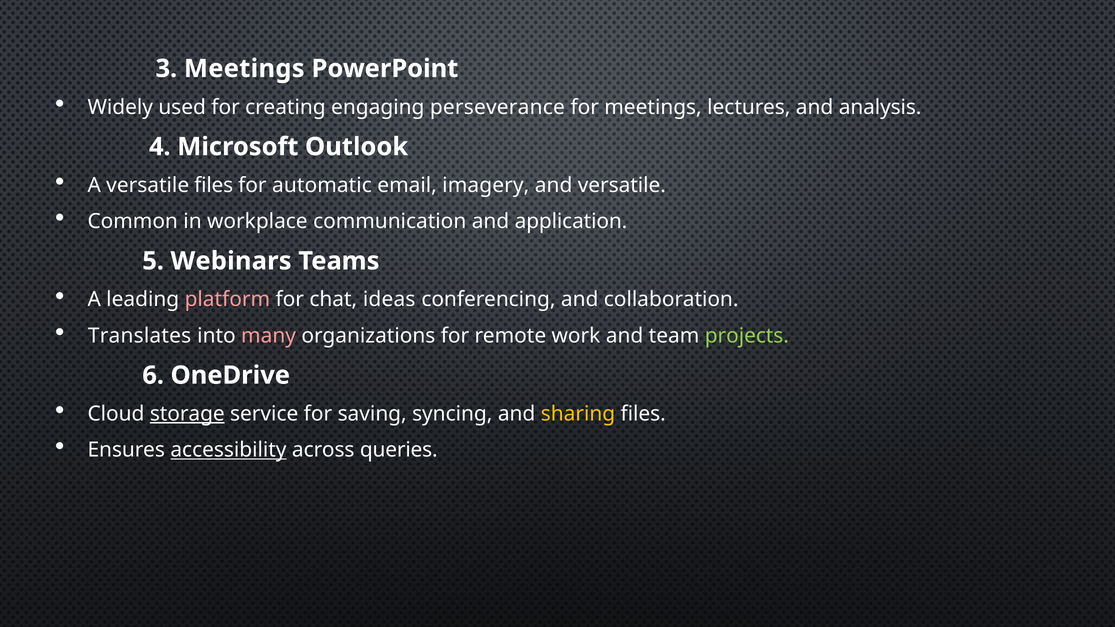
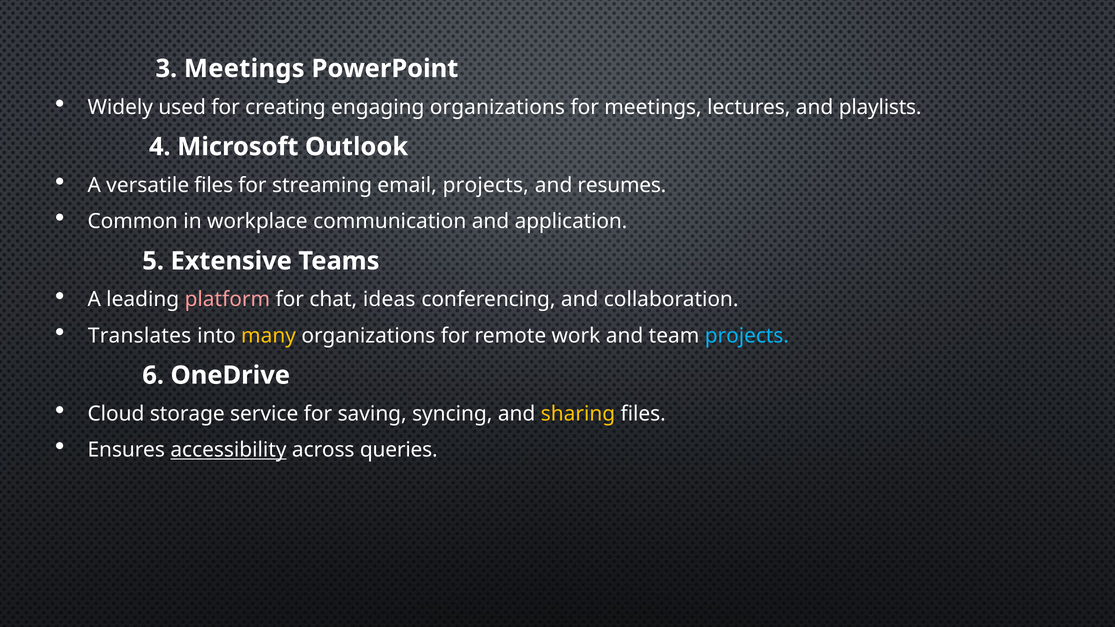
engaging perseverance: perseverance -> organizations (497, 107)
analysis: analysis -> playlists (880, 107)
automatic: automatic -> streaming (322, 185)
email imagery: imagery -> projects (486, 185)
and versatile: versatile -> resumes (622, 185)
Webinars: Webinars -> Extensive (231, 261)
many colour: pink -> yellow (269, 336)
projects colour: light green -> light blue (747, 336)
storage underline: present -> none (187, 414)
